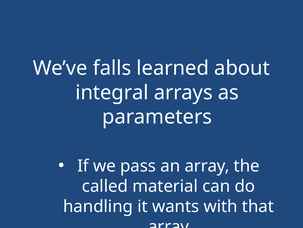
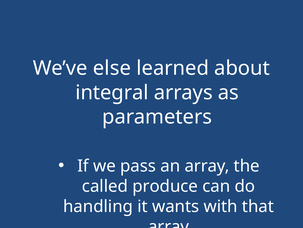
falls: falls -> else (112, 68)
material: material -> produce (165, 186)
